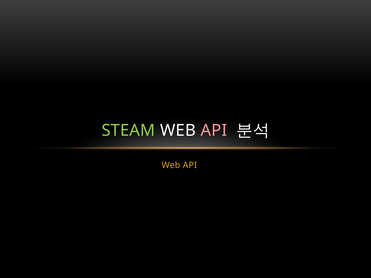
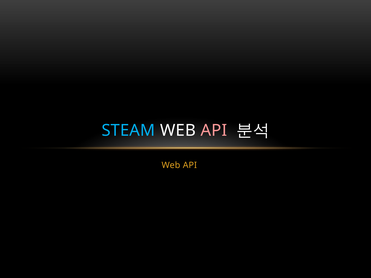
STEAM colour: light green -> light blue (128, 130)
